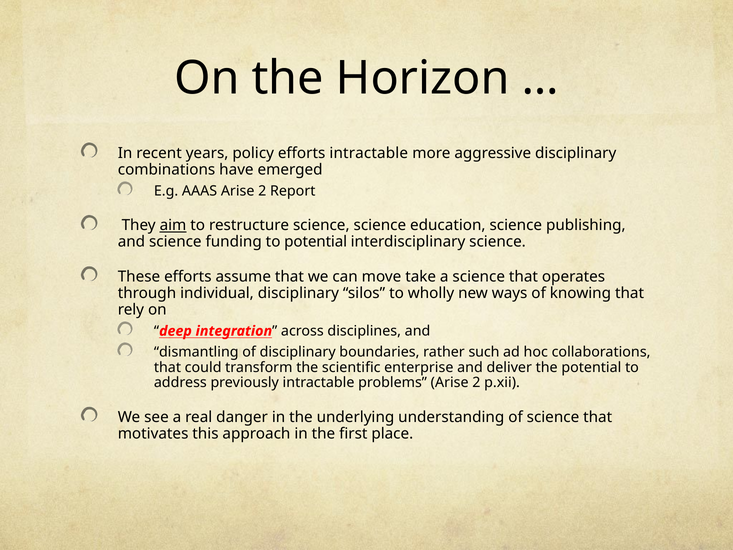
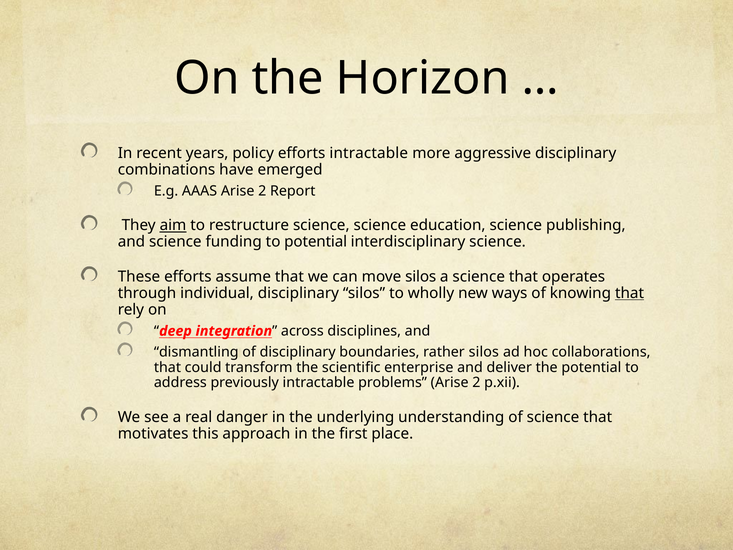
move take: take -> silos (421, 277)
that underline: none -> present (630, 293)
rather such: such -> silos (484, 352)
